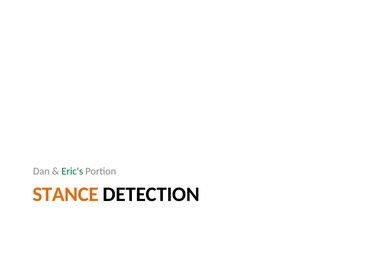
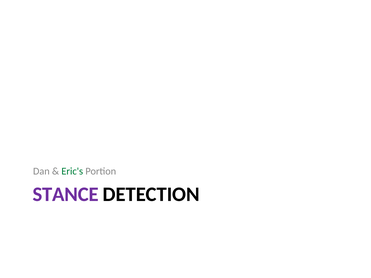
STANCE colour: orange -> purple (66, 194)
